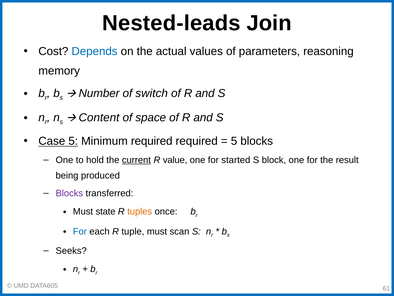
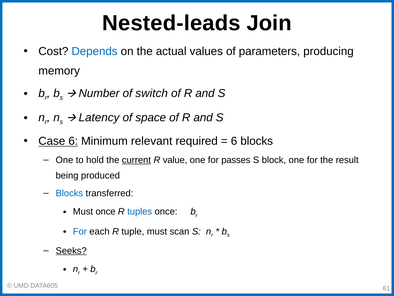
reasoning: reasoning -> producing (328, 51)
Content: Content -> Latency (99, 117)
Case 5: 5 -> 6 (73, 141)
Minimum required: required -> relevant (152, 141)
5: 5 -> 6 (234, 141)
started: started -> passes (236, 160)
Blocks colour: purple -> blue (69, 193)
Must state: state -> once (106, 211)
tuples colour: orange -> blue (140, 211)
Seeks underline: none -> present (71, 250)
